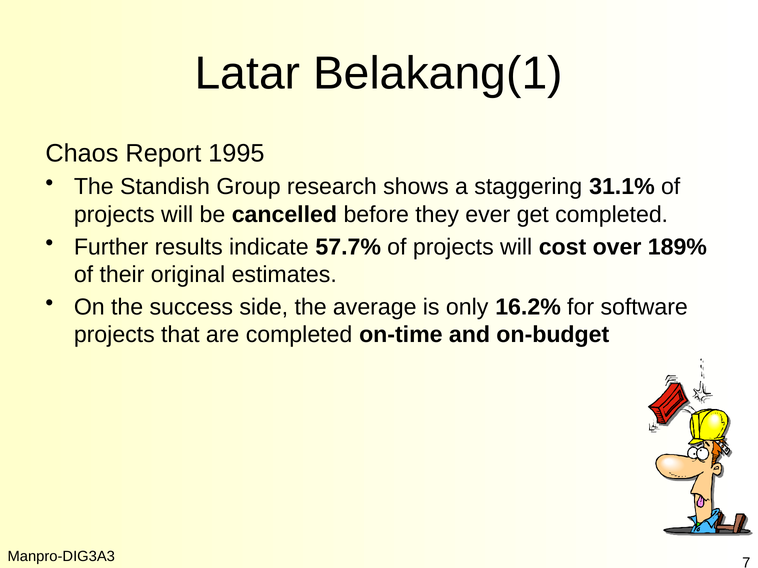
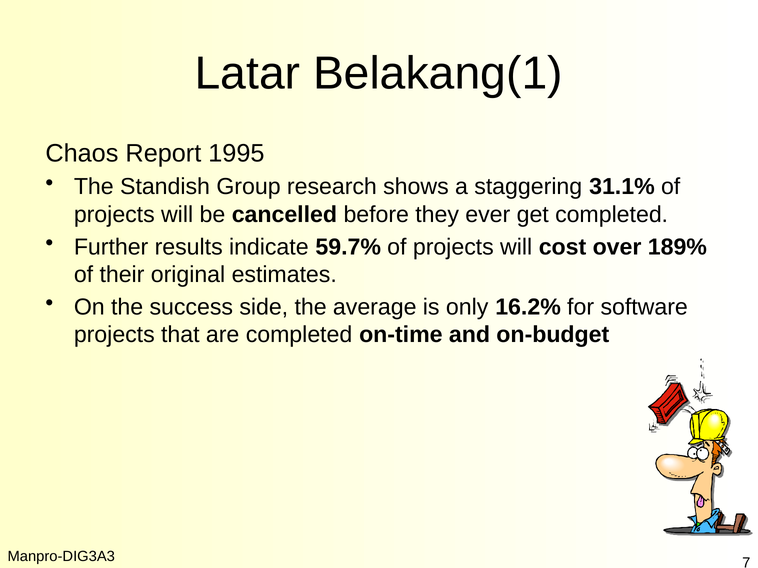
57.7%: 57.7% -> 59.7% (348, 247)
